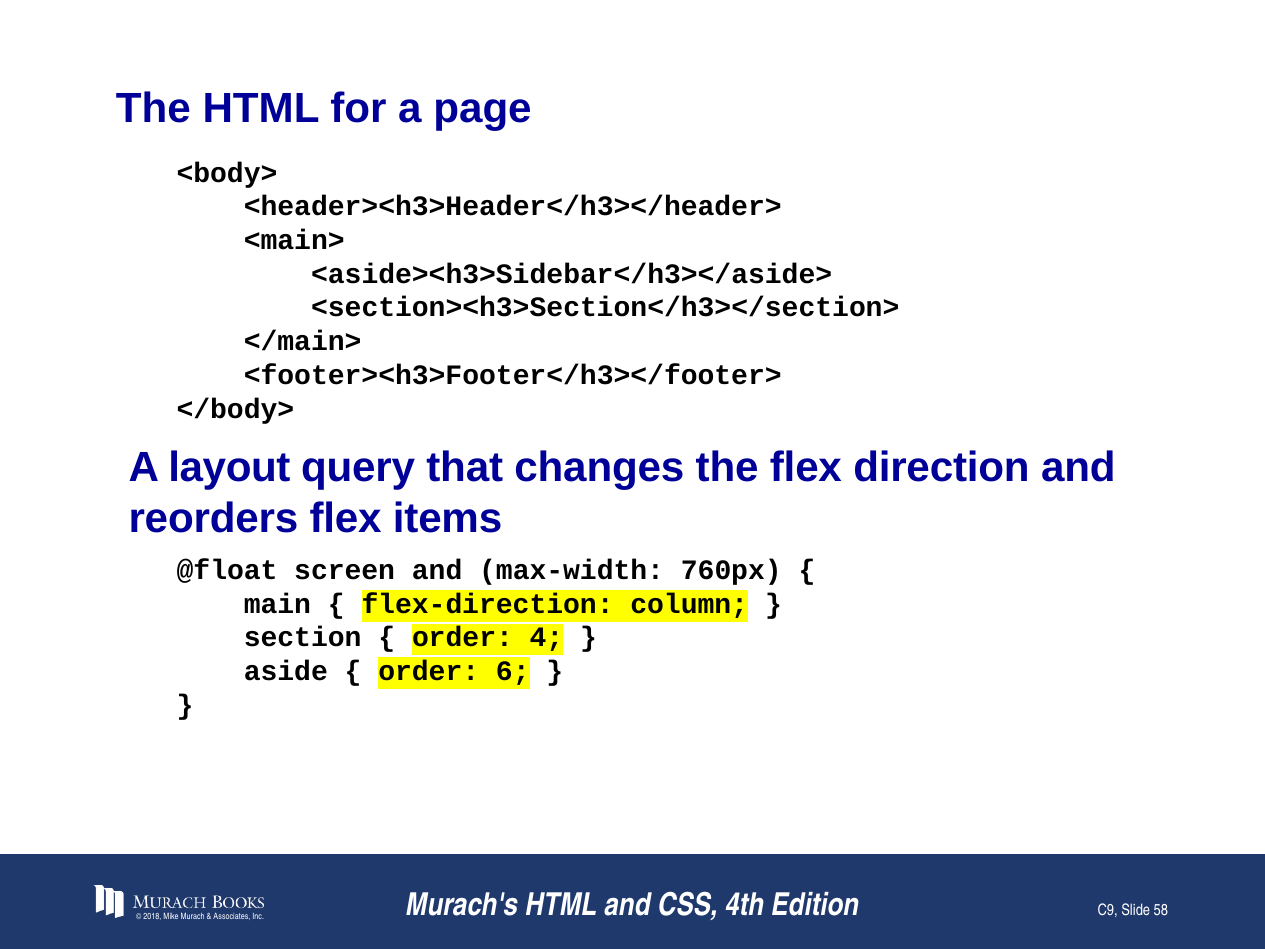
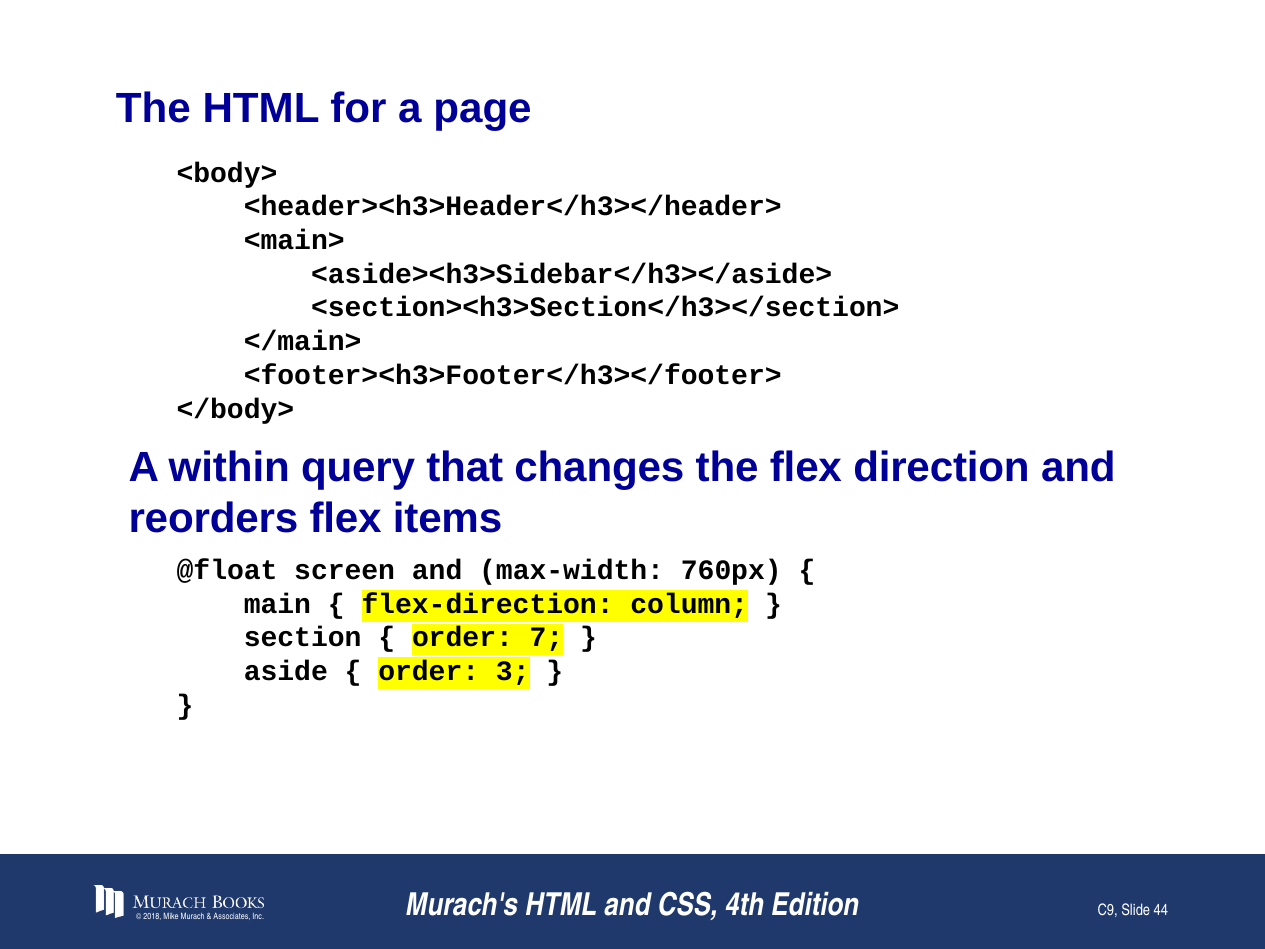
layout: layout -> within (229, 468)
4: 4 -> 7 (546, 637)
6: 6 -> 3 (513, 671)
58: 58 -> 44 (1161, 910)
